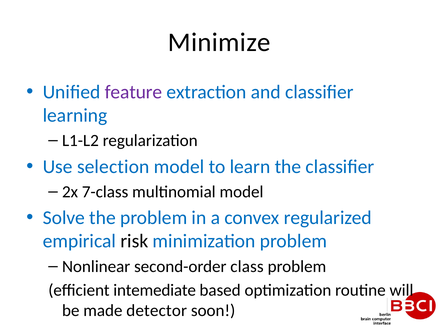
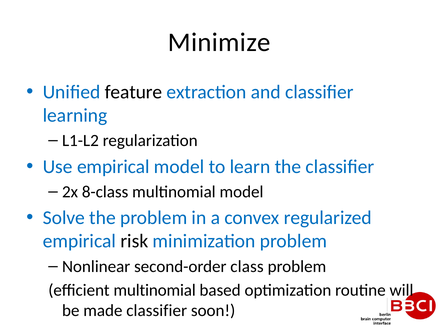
feature colour: purple -> black (134, 92)
Use selection: selection -> empirical (113, 167)
7-class: 7-class -> 8-class (105, 192)
efficient intemediate: intemediate -> multinomial (155, 290)
made detector: detector -> classifier (157, 311)
